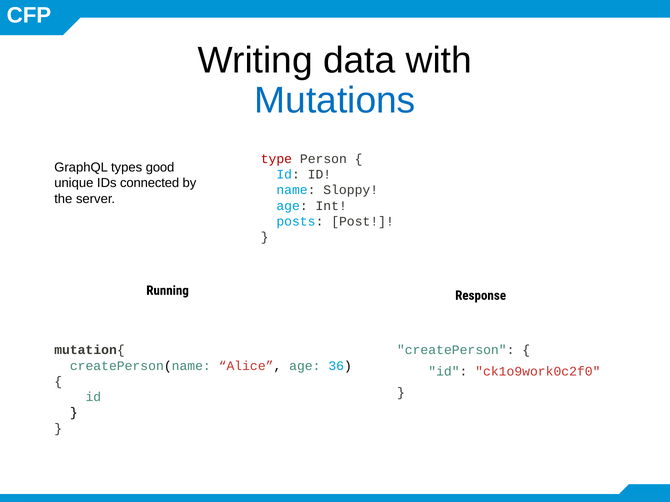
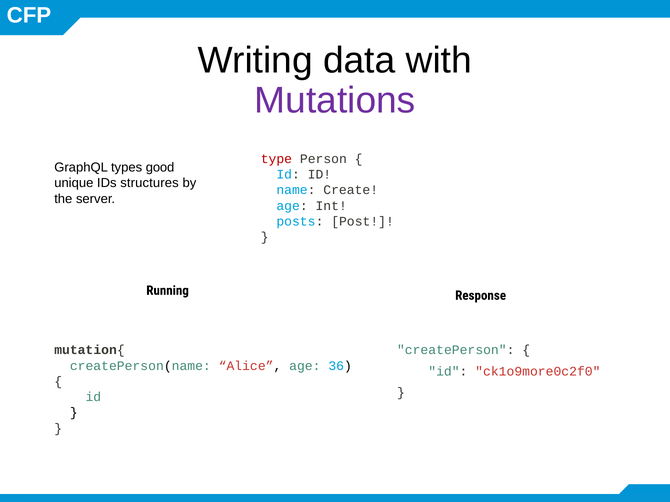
Mutations colour: blue -> purple (335, 101)
connected: connected -> structures (149, 183)
Sloppy: Sloppy -> Create (351, 190)
ck1o9work0c2f0: ck1o9work0c2f0 -> ck1o9more0c2f0 (538, 372)
